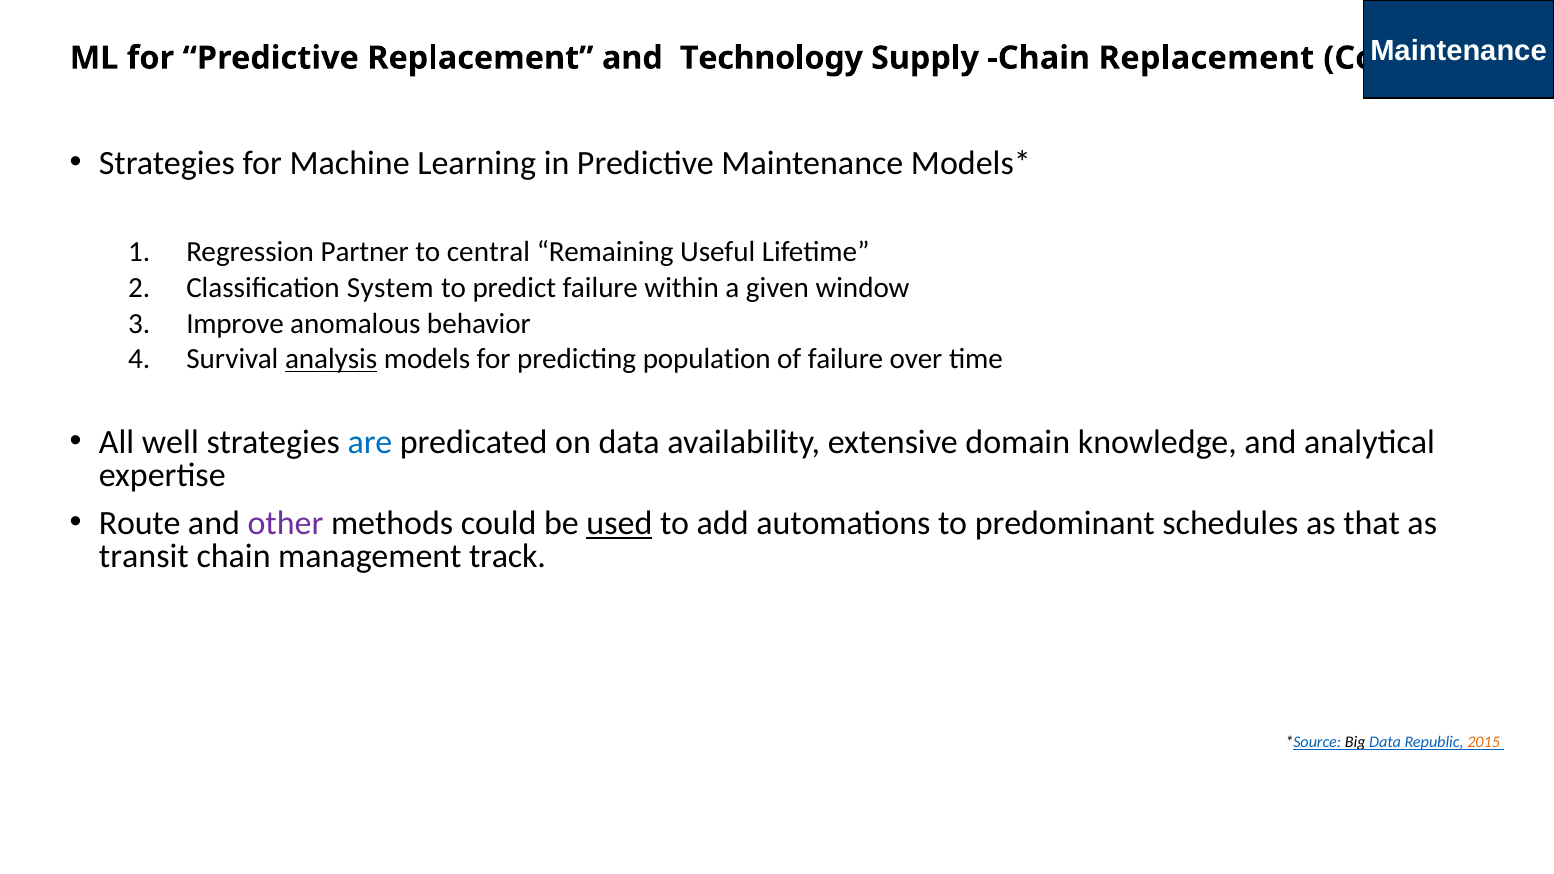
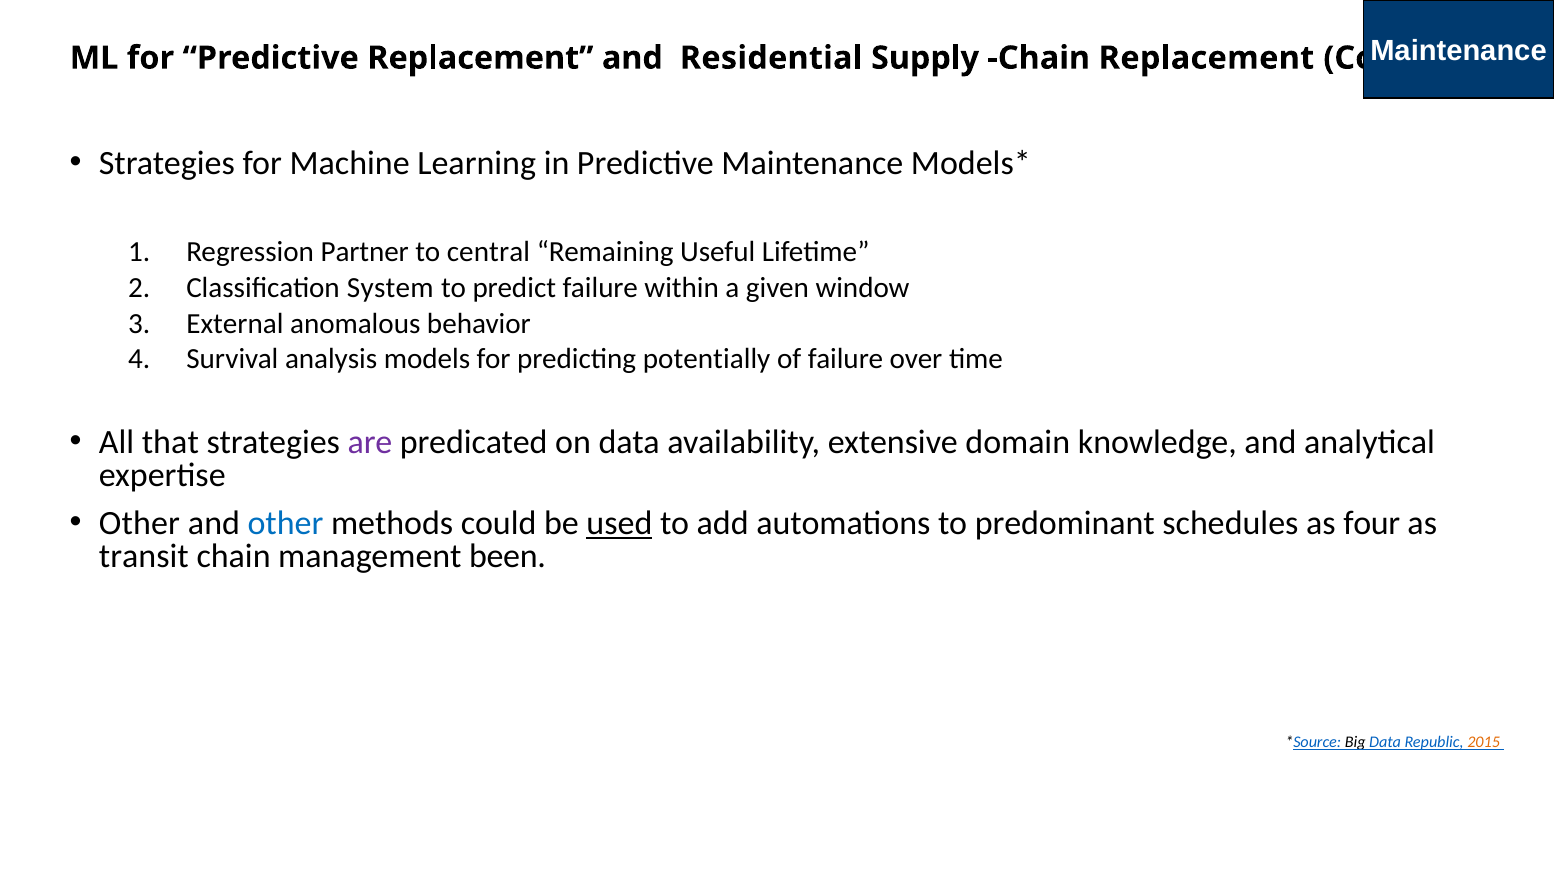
Technology: Technology -> Residential (771, 58)
Improve: Improve -> External (235, 323)
analysis underline: present -> none (331, 359)
population: population -> potentially (707, 359)
well: well -> that (170, 443)
are colour: blue -> purple (370, 443)
Route: Route -> Other (139, 523)
other colour: purple -> blue (285, 523)
that: that -> four (1372, 523)
track: track -> been (508, 556)
